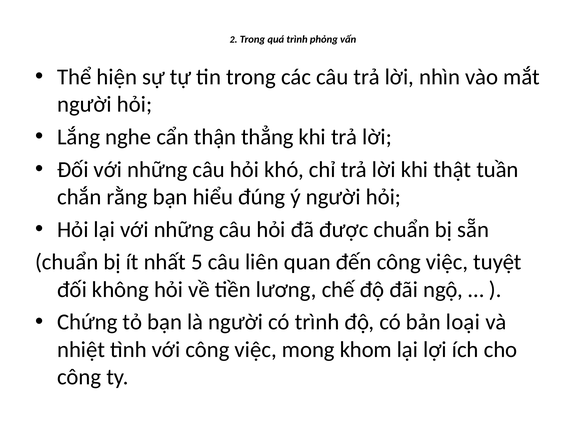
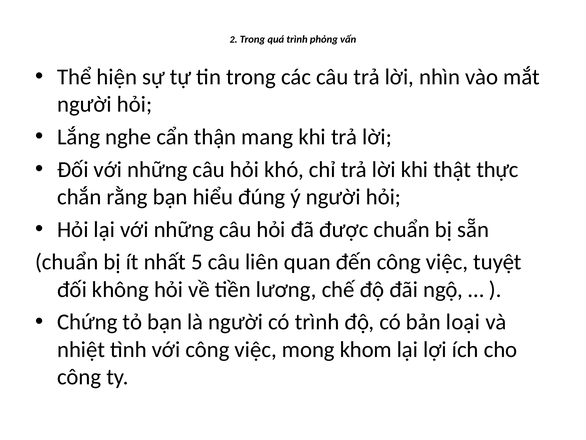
thẳng: thẳng -> mang (267, 137)
tuần: tuần -> thực (497, 169)
